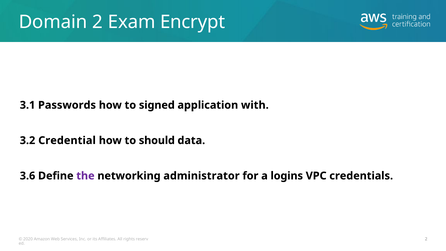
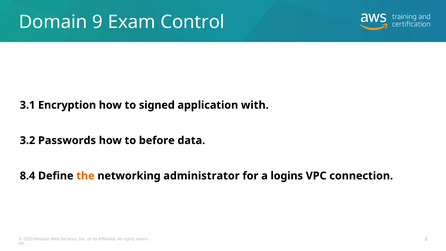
Domain 2: 2 -> 9 (98, 22)
Encrypt: Encrypt -> Control (193, 22)
Passwords: Passwords -> Encryption (67, 105)
Credential: Credential -> Passwords (67, 140)
should: should -> before (157, 140)
3.6: 3.6 -> 8.4 (28, 176)
the colour: purple -> orange (85, 176)
credentials: credentials -> connection (361, 176)
